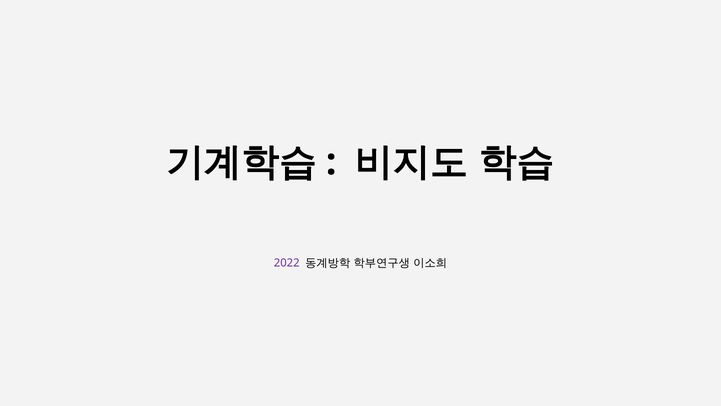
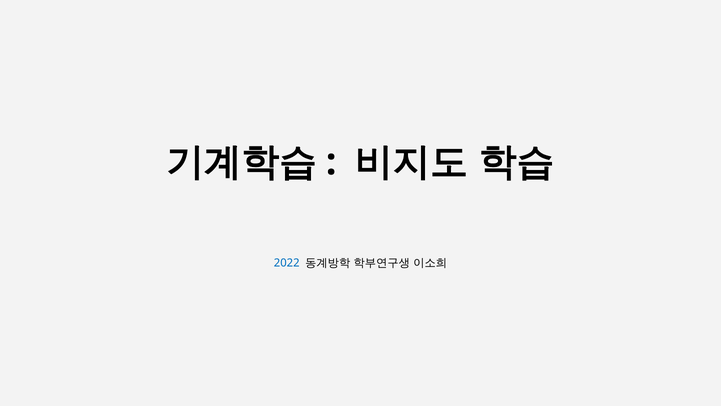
2022 colour: purple -> blue (287, 263)
